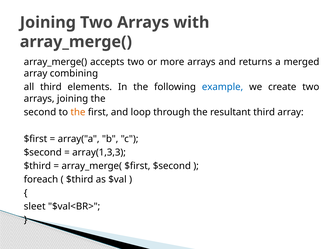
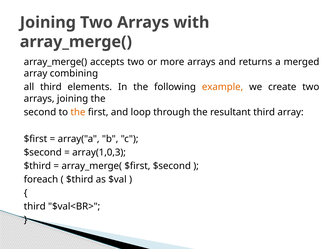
example colour: blue -> orange (223, 87)
array(1,3,3: array(1,3,3 -> array(1,0,3 (99, 152)
sleet: sleet -> third (35, 206)
